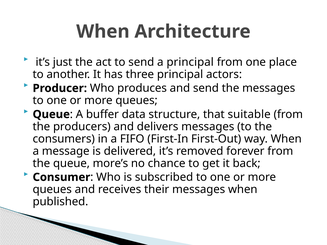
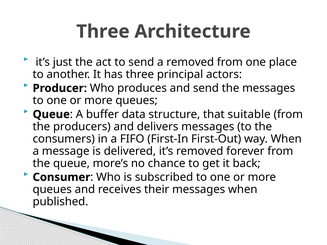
When: When -> Three (103, 32)
a principal: principal -> removed (190, 62)
